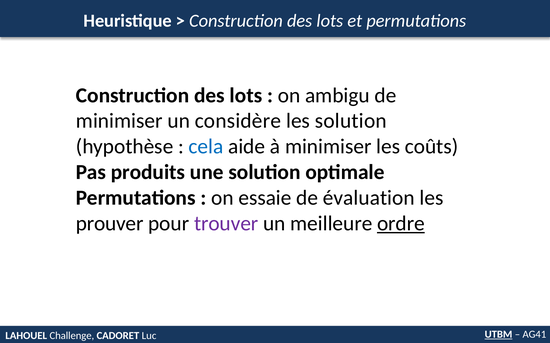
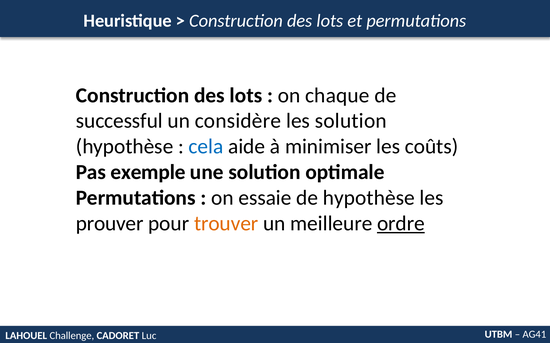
ambigu: ambigu -> chaque (337, 96)
minimiser: minimiser -> successful (119, 121)
produits: produits -> exemple (148, 173)
de évaluation: évaluation -> hypothèse (369, 198)
trouver colour: purple -> orange (226, 224)
UTBM underline: present -> none (499, 335)
